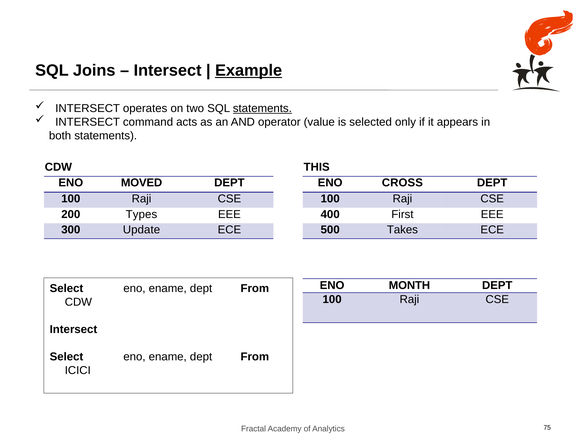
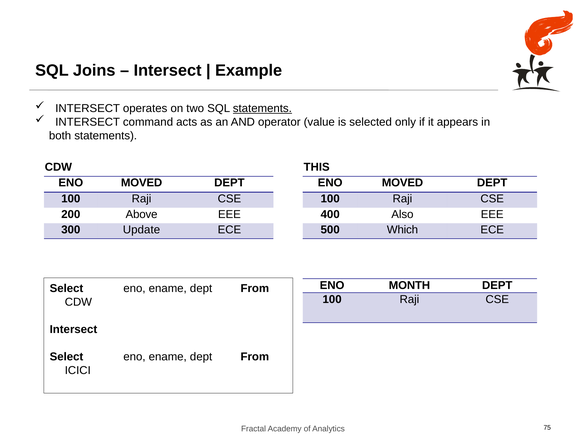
Example underline: present -> none (249, 70)
CROSS: CROSS -> MOVED (402, 183)
Types: Types -> Above (142, 214)
First: First -> Also (402, 214)
Takes: Takes -> Which (402, 230)
